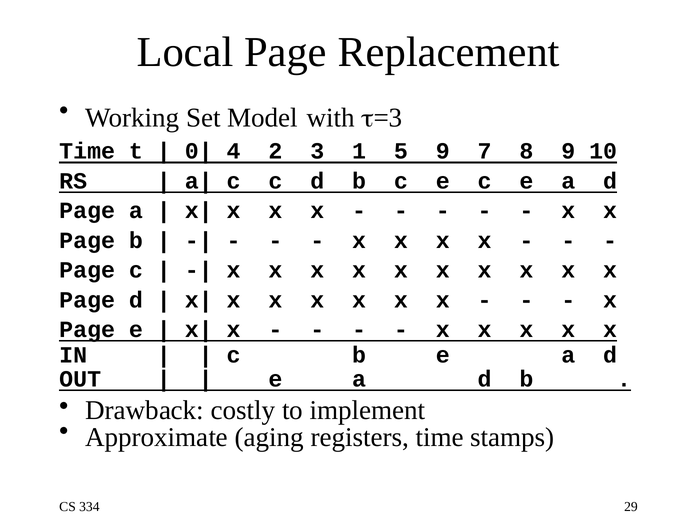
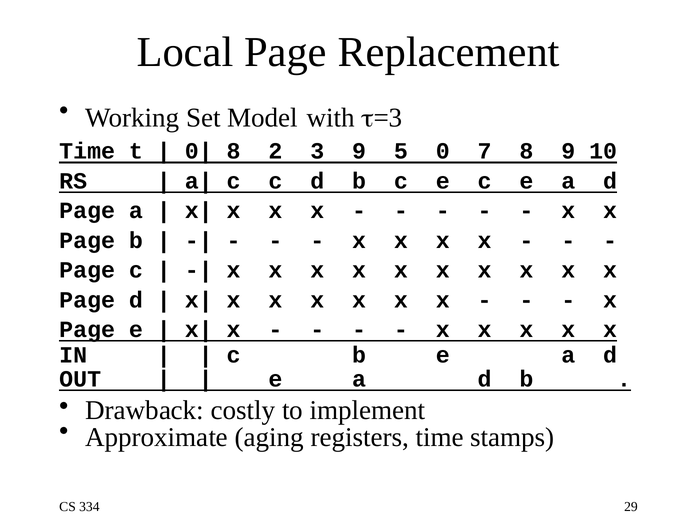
4: 4 -> 8 (234, 151)
3 1: 1 -> 9 (359, 151)
5 9: 9 -> 0 (443, 151)
